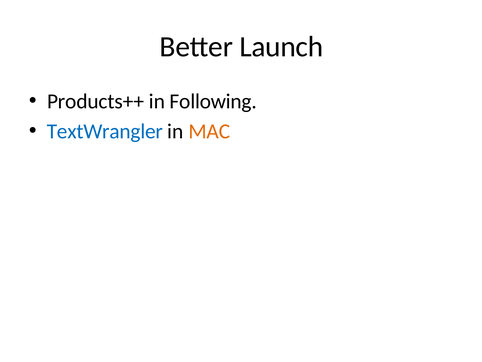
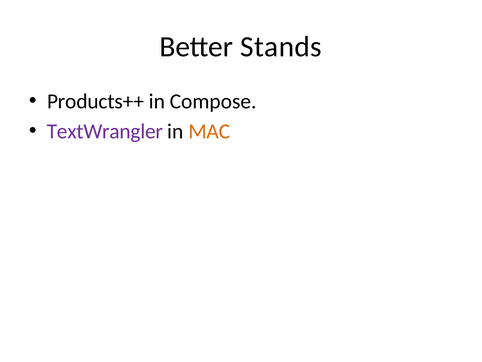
Launch: Launch -> Stands (281, 47)
Following: Following -> Compose (213, 101)
TextWrangler colour: blue -> purple (105, 131)
